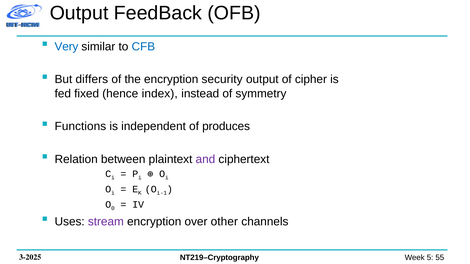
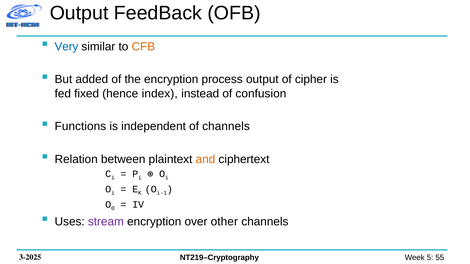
CFB colour: blue -> orange (143, 47)
differs: differs -> added (92, 80)
security: security -> process (222, 80)
symmetry: symmetry -> confusion (261, 94)
of produces: produces -> channels (226, 127)
and colour: purple -> orange (205, 159)
